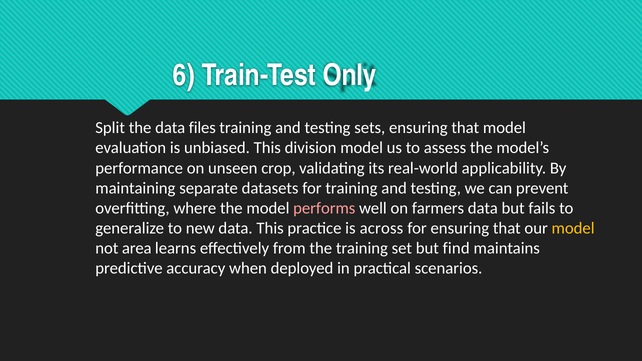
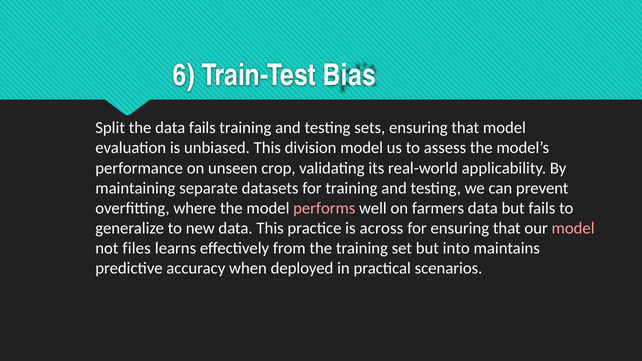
Only: Only -> Bias (349, 75)
data files: files -> fails (202, 128)
model colour: yellow -> pink (573, 228)
area: area -> files (137, 248)
find: find -> into (456, 248)
